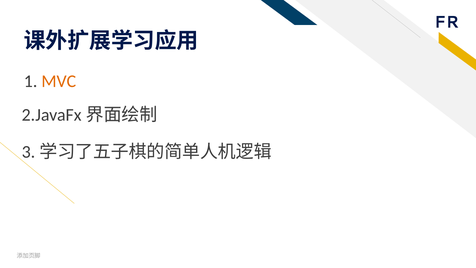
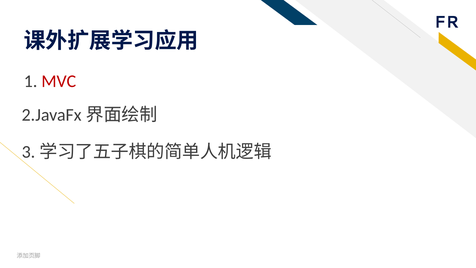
MVC colour: orange -> red (59, 81)
